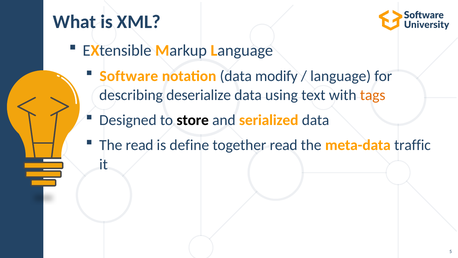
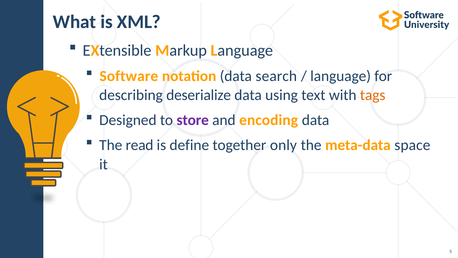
modify: modify -> search (276, 76)
store colour: black -> purple (193, 120)
serialized: serialized -> encoding (269, 120)
together read: read -> only (283, 145)
traffic: traffic -> space (412, 145)
